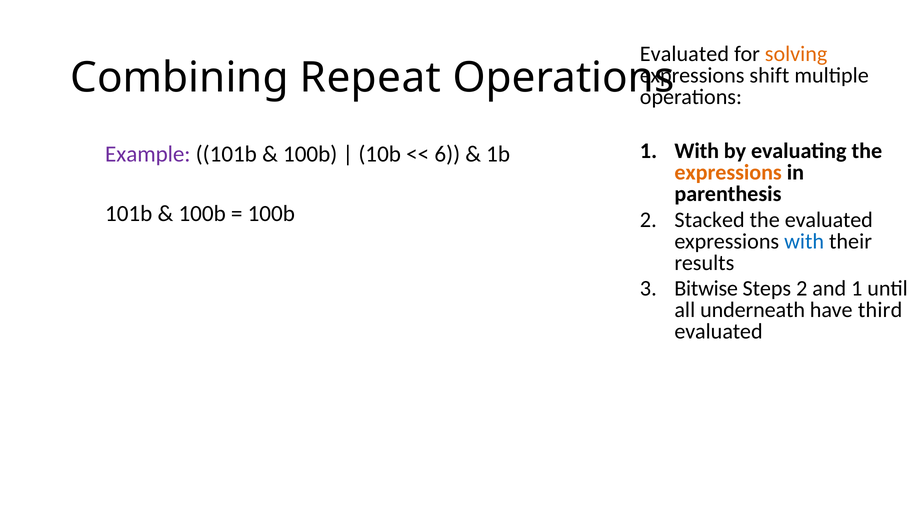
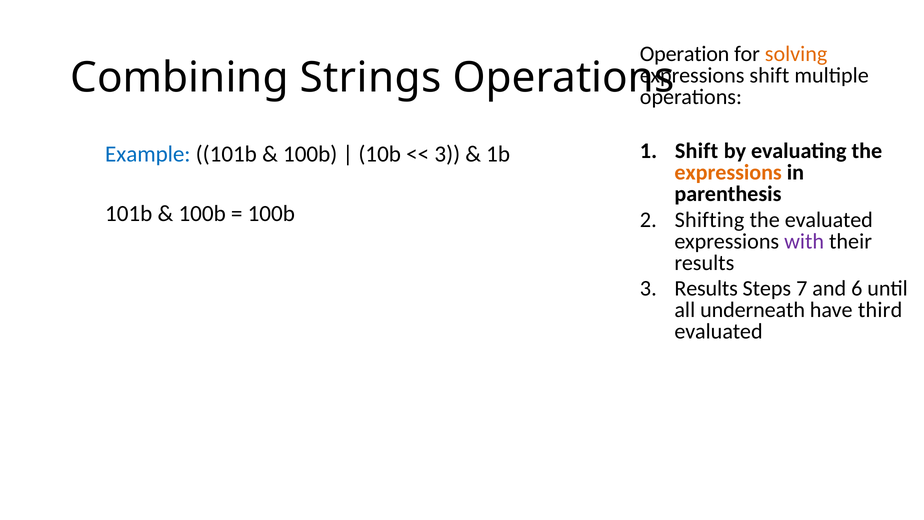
Evaluated: Evaluated -> Operation (685, 54)
Repeat: Repeat -> Strings (370, 78)
1 With: With -> Shift (697, 151)
Example colour: purple -> blue (148, 154)
6: 6 -> 3 (447, 154)
Stacked: Stacked -> Shifting (709, 220)
with colour: blue -> purple (804, 241)
Bitwise: Bitwise -> Results (706, 289)
Steps 2: 2 -> 7 (802, 289)
and 1: 1 -> 6 (857, 289)
